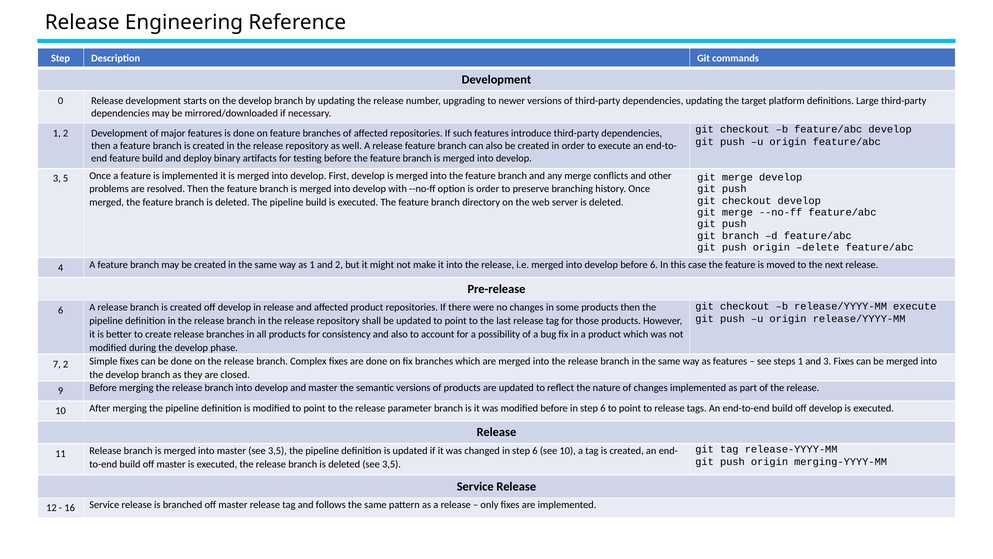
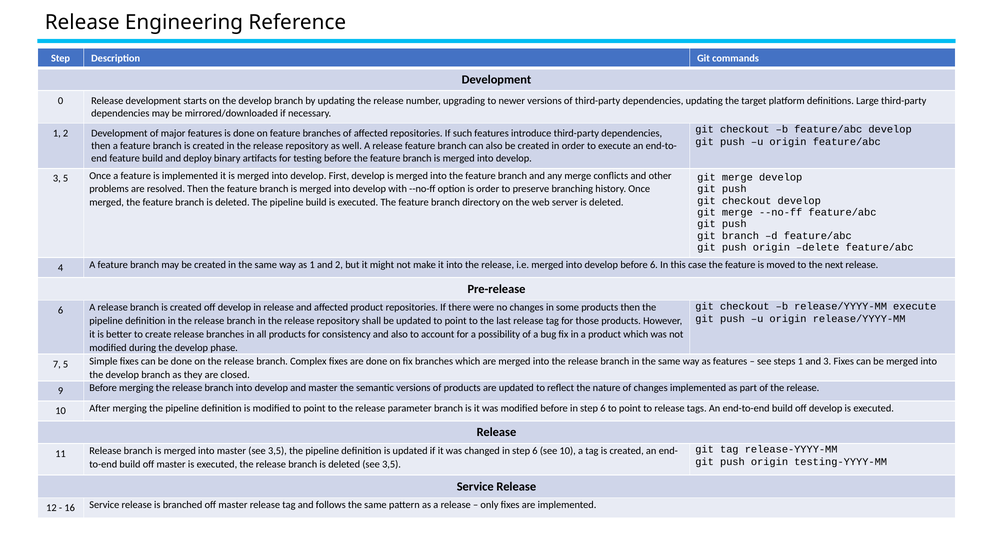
7 2: 2 -> 5 (66, 364)
merging-YYYY-MM: merging-YYYY-MM -> testing-YYYY-MM (841, 462)
